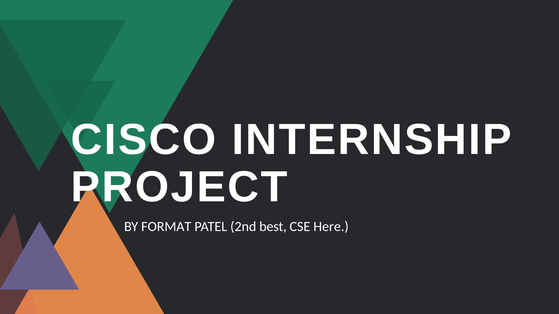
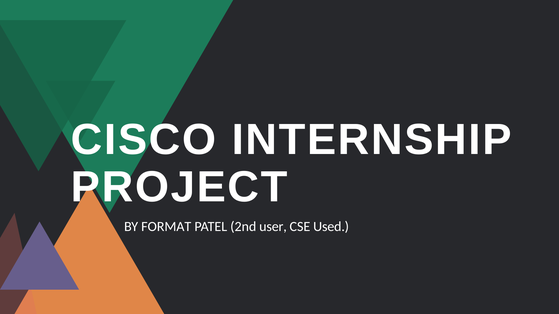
best: best -> user (273, 227)
Here: Here -> Used (331, 227)
